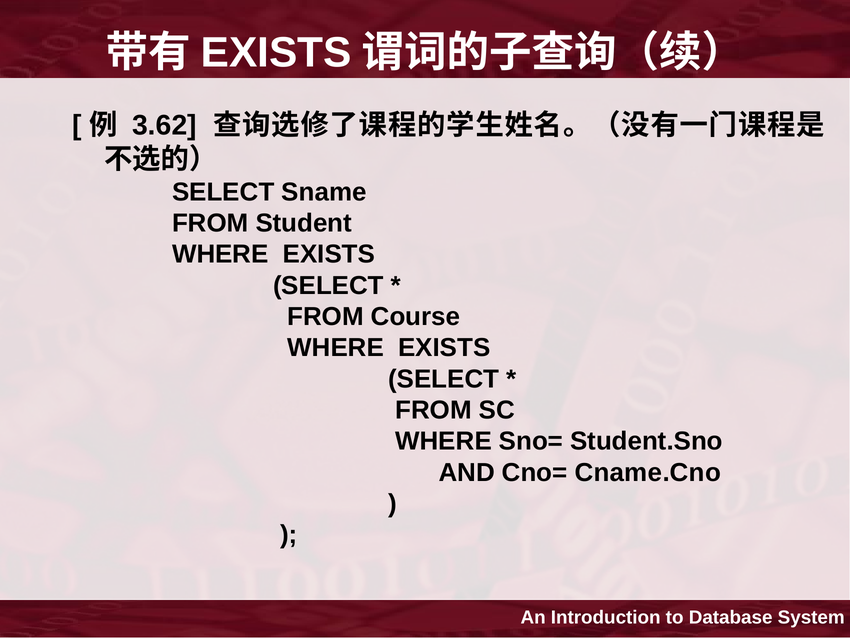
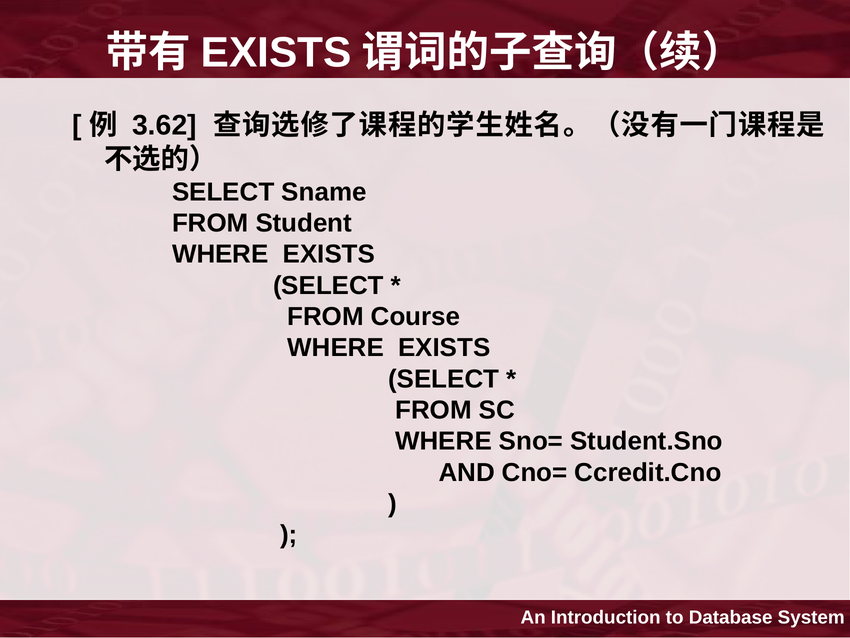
Cname.Cno: Cname.Cno -> Ccredit.Cno (648, 472)
